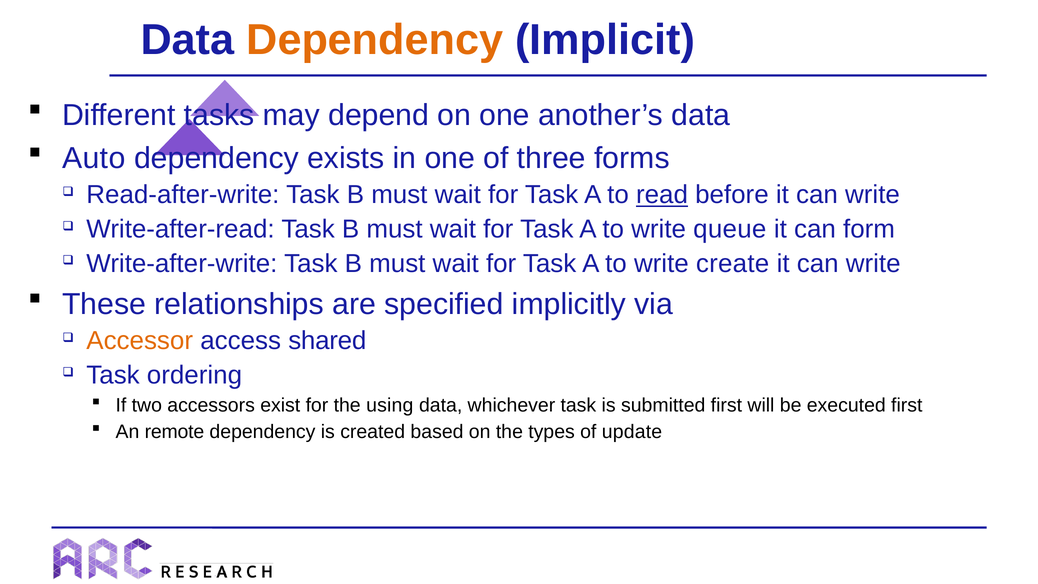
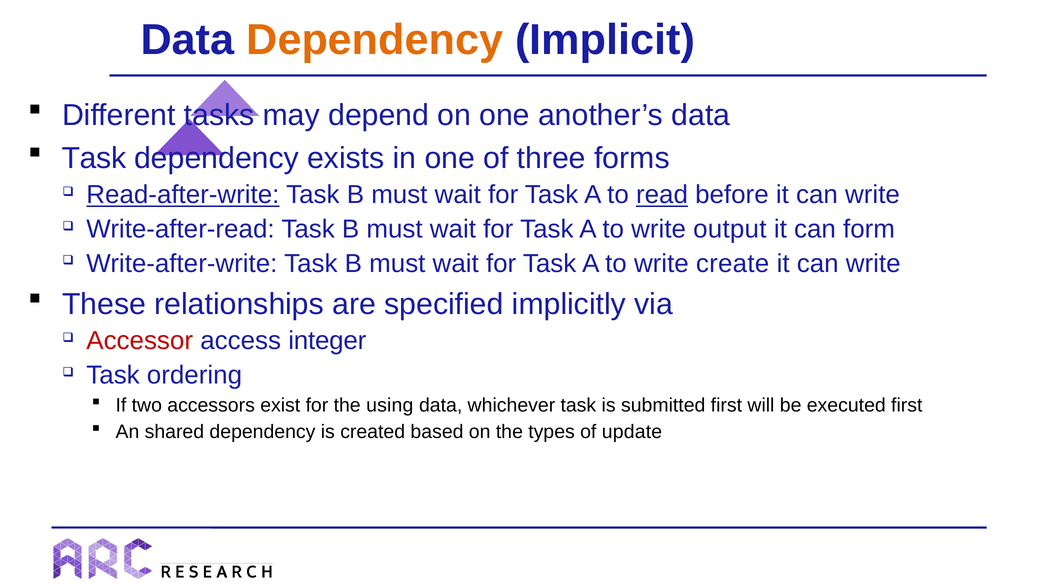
Auto: Auto -> Task (94, 158)
Read-after-write underline: none -> present (183, 195)
queue: queue -> output (730, 229)
Accessor colour: orange -> red (140, 341)
shared: shared -> integer (327, 341)
remote: remote -> shared (174, 432)
